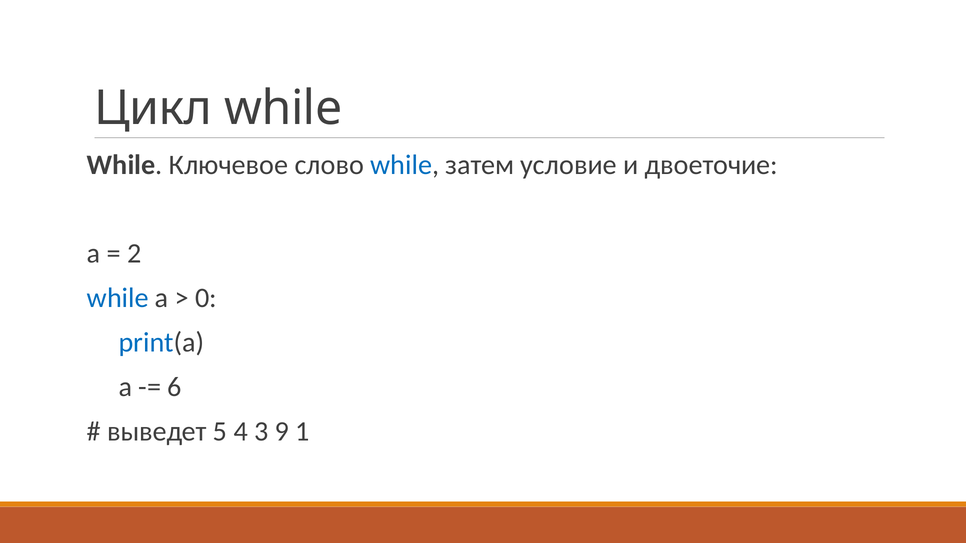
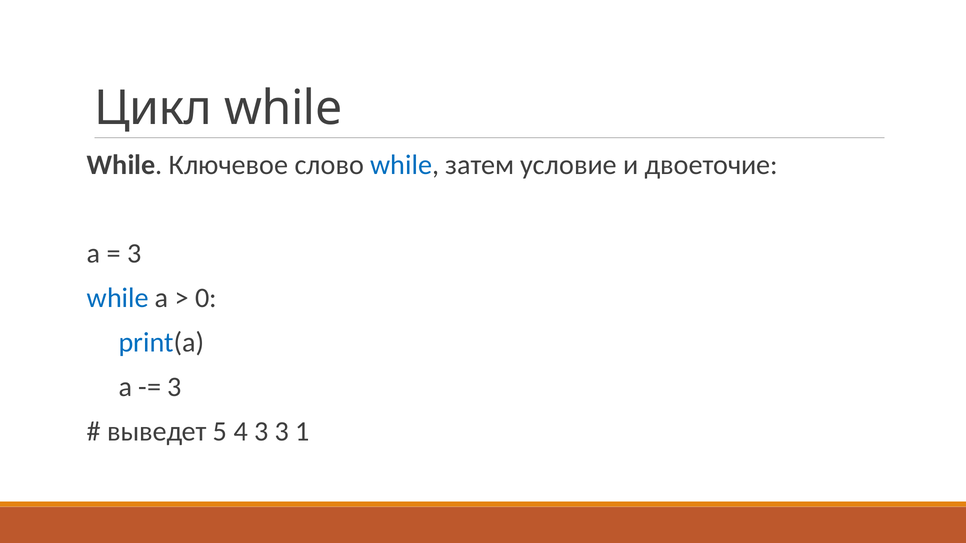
2: 2 -> 3 (134, 254)
6: 6 -> 3 (175, 387)
3 9: 9 -> 3 (282, 432)
